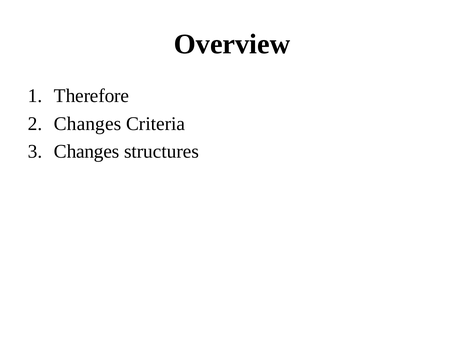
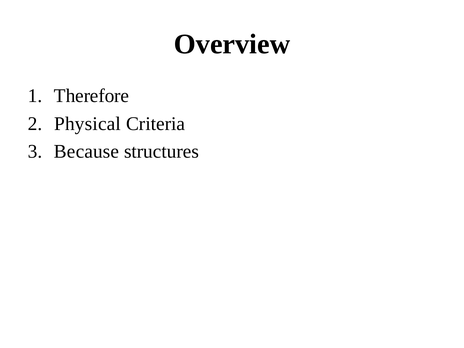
Changes: Changes -> Physical (88, 124)
Changes: Changes -> Because (87, 152)
